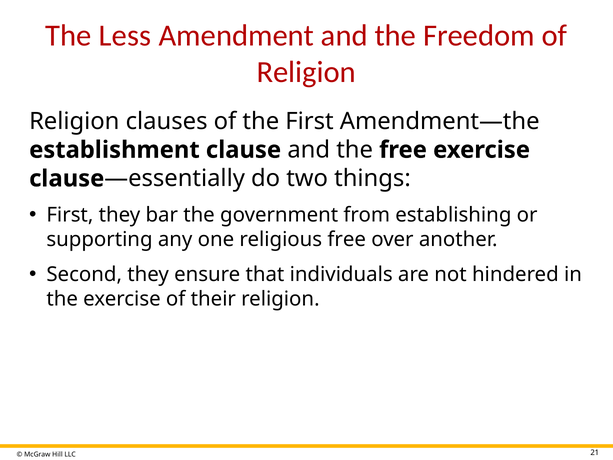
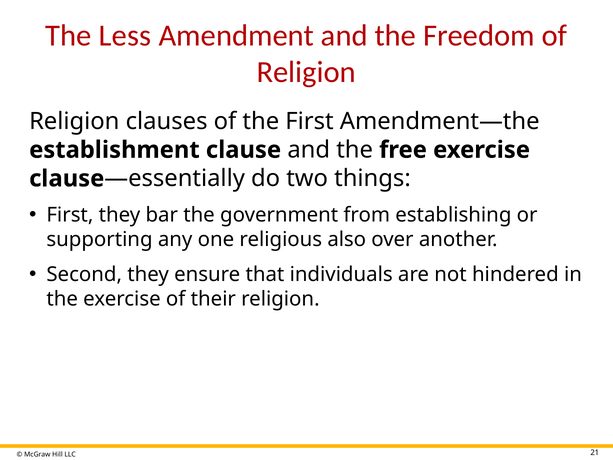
religious free: free -> also (347, 240)
